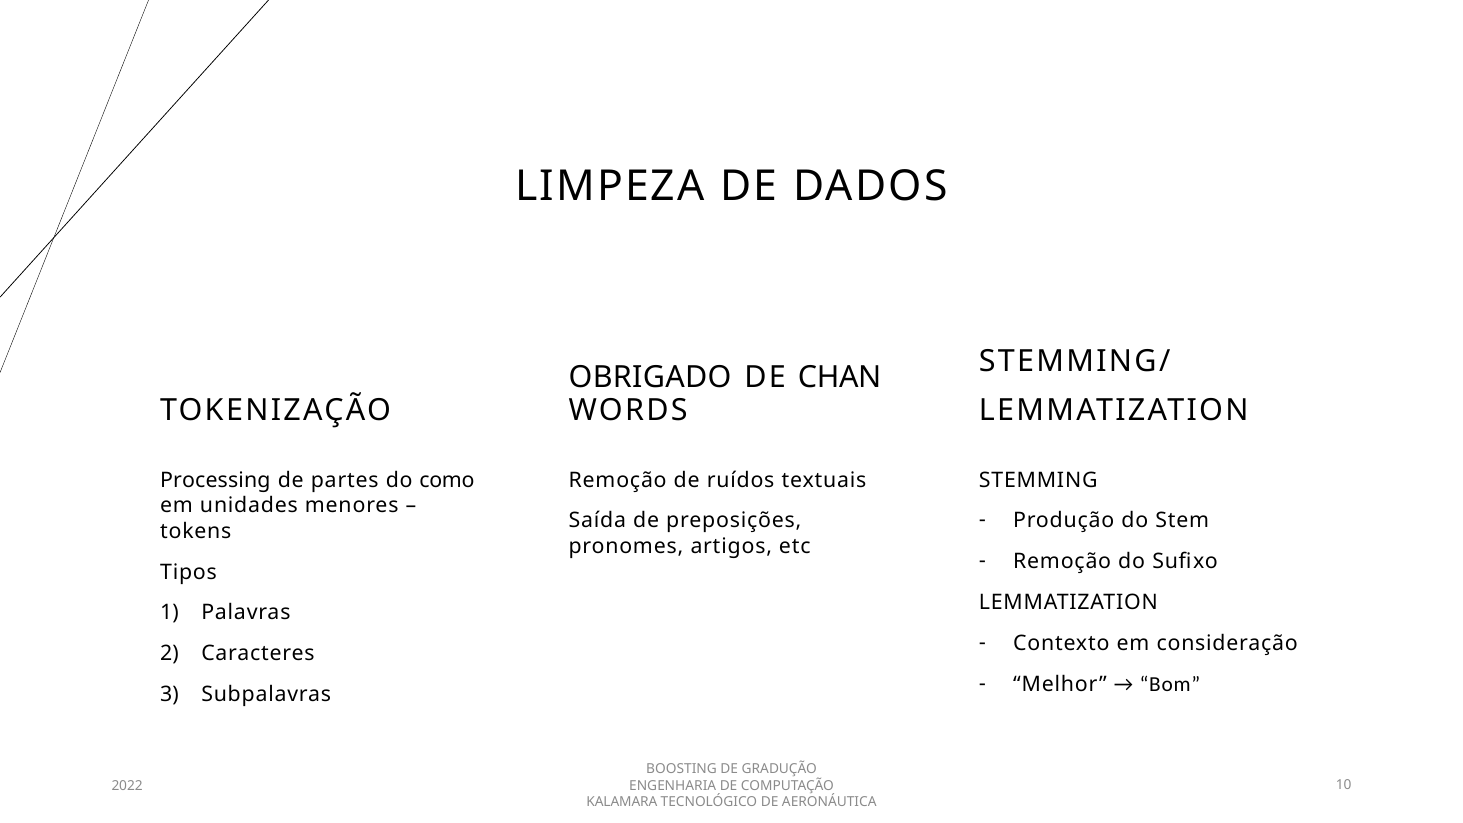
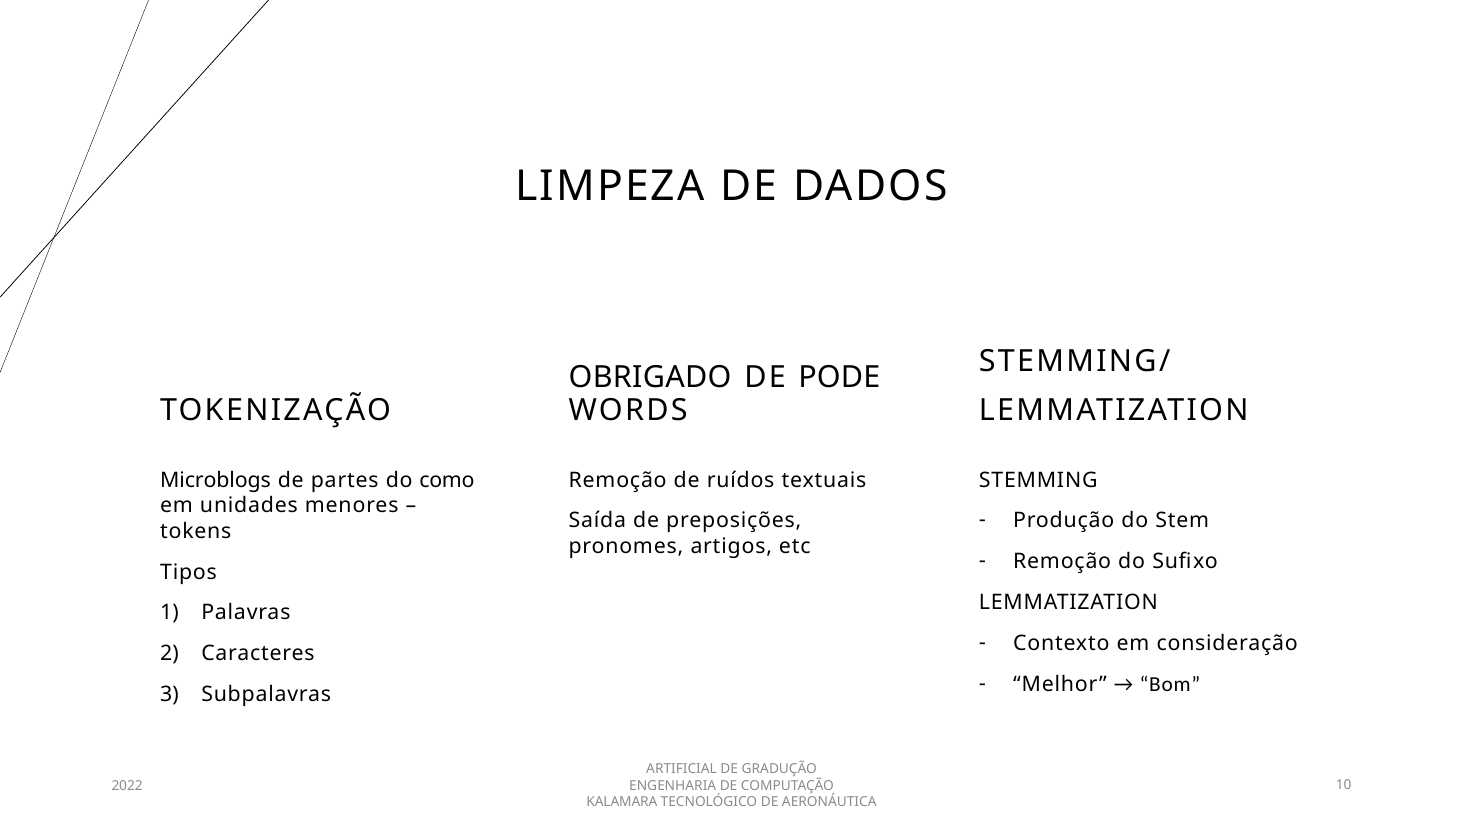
CHAN: CHAN -> PODE (839, 377)
Processing: Processing -> Microblogs (215, 480)
BOOSTING: BOOSTING -> ARTIFICIAL (682, 769)
